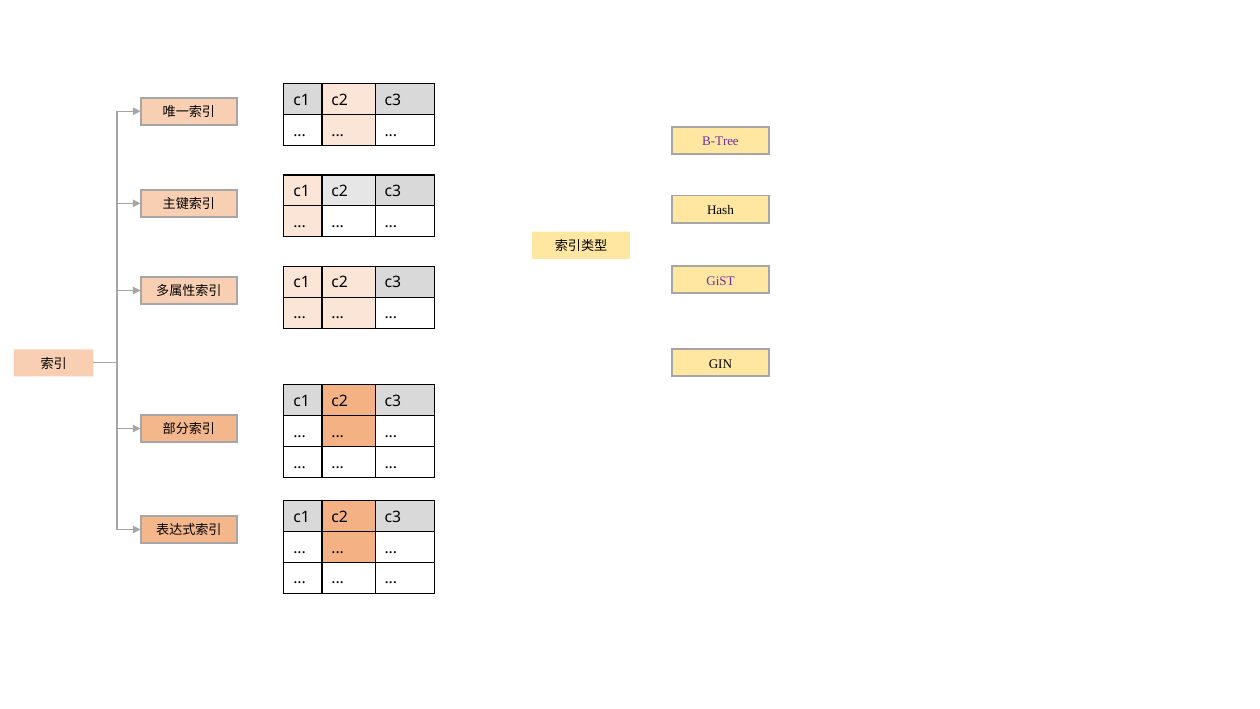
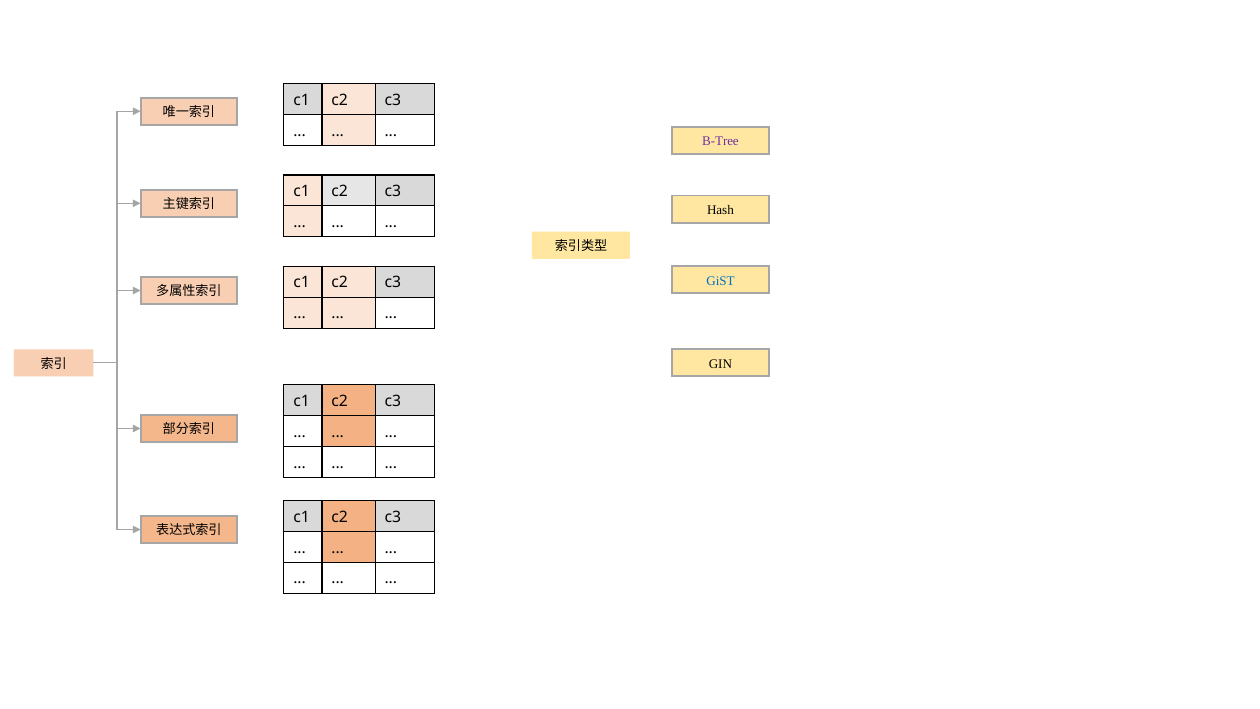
GiST colour: purple -> blue (721, 281)
